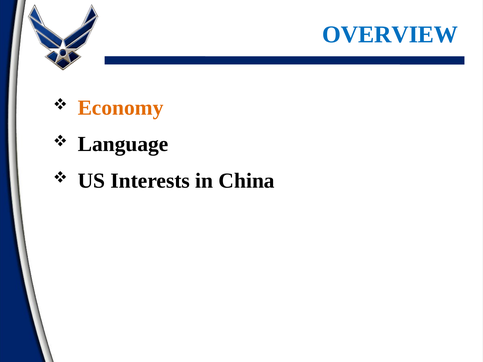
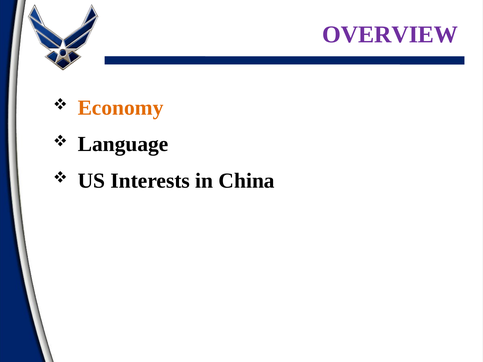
OVERVIEW colour: blue -> purple (390, 35)
